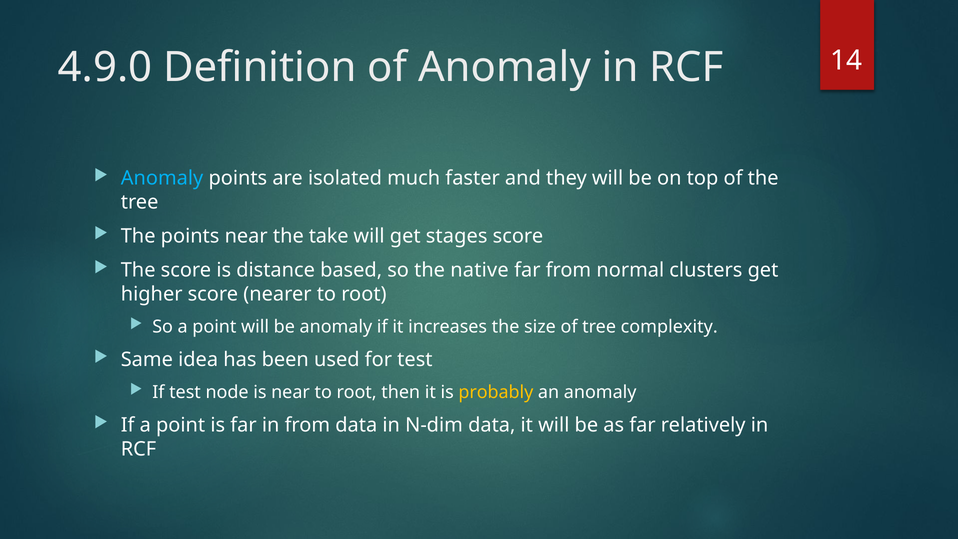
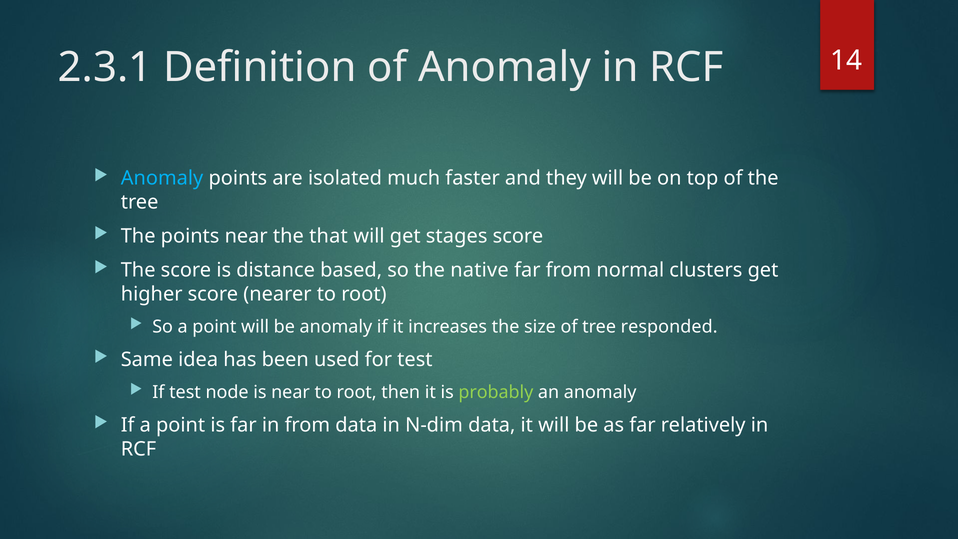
4.9.0: 4.9.0 -> 2.3.1 (105, 67)
take: take -> that (328, 236)
complexity: complexity -> responded (669, 327)
probably colour: yellow -> light green (496, 392)
